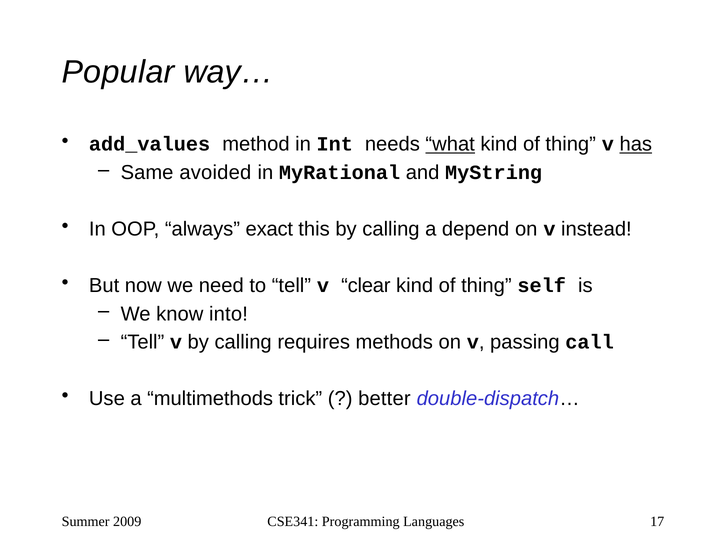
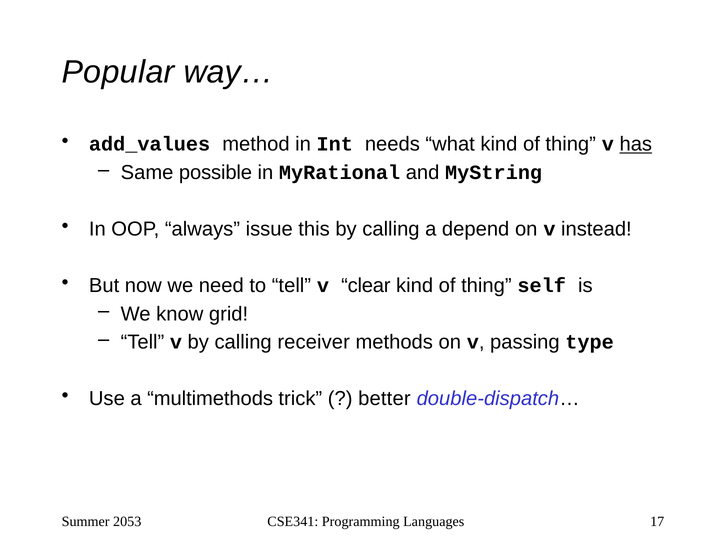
what underline: present -> none (450, 144)
avoided: avoided -> possible (215, 172)
exact: exact -> issue (269, 229)
into: into -> grid (229, 314)
requires: requires -> receiver (314, 342)
call: call -> type (590, 342)
2009: 2009 -> 2053 (127, 521)
